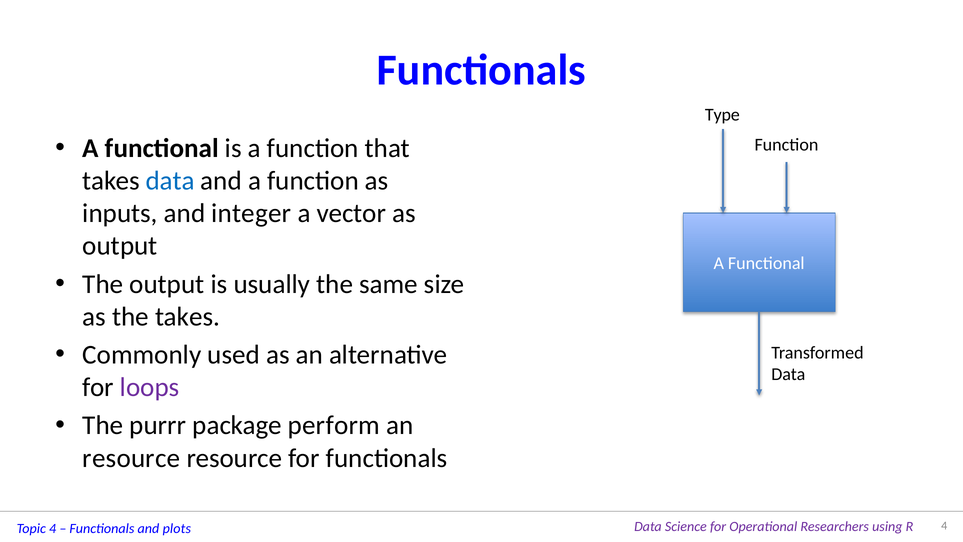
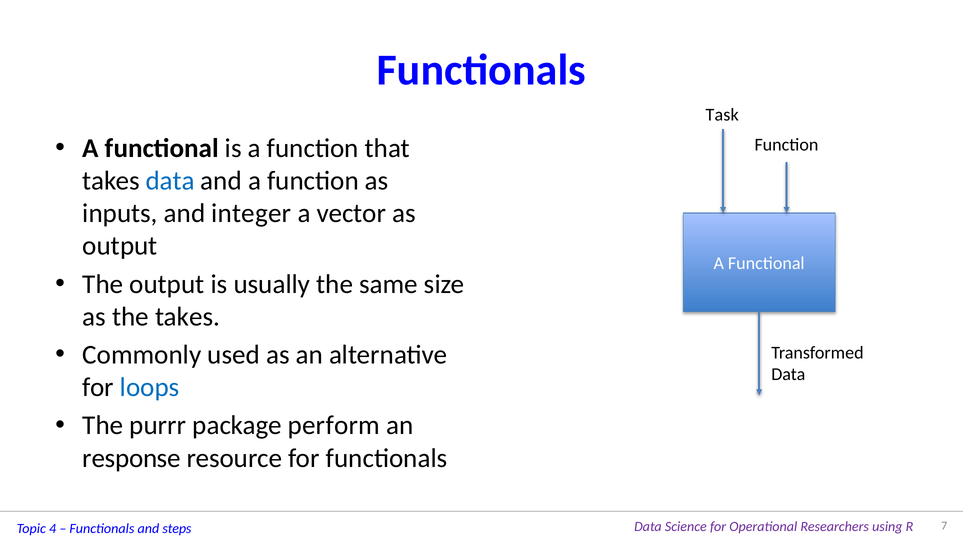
Type: Type -> Task (722, 115)
loops colour: purple -> blue (150, 387)
resource: resource -> response (132, 458)
plots: plots -> steps (177, 528)
4: 4 -> 7 (944, 526)
